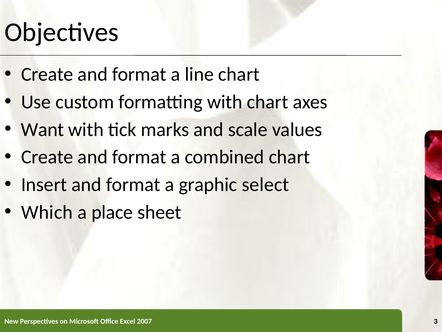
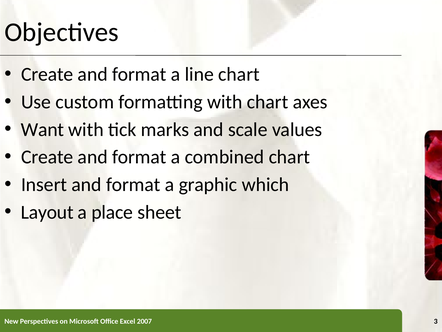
select: select -> which (265, 184)
Which: Which -> Layout (47, 212)
